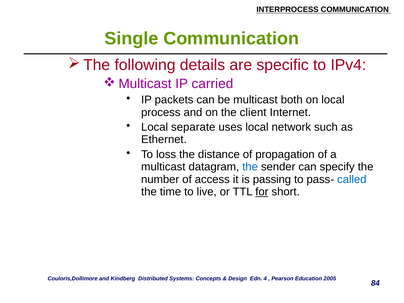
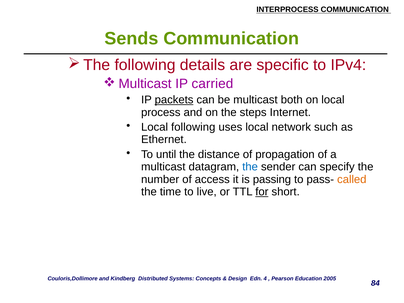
Single: Single -> Sends (132, 39)
packets underline: none -> present (174, 100)
client: client -> steps (253, 112)
Local separate: separate -> following (193, 127)
loss: loss -> until (166, 154)
called colour: blue -> orange (352, 179)
